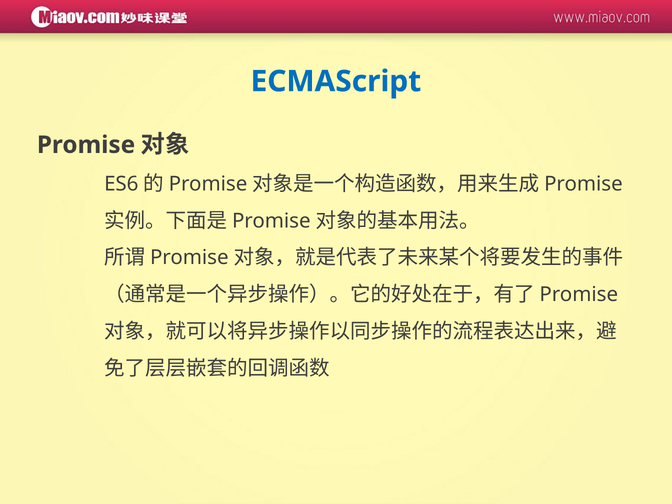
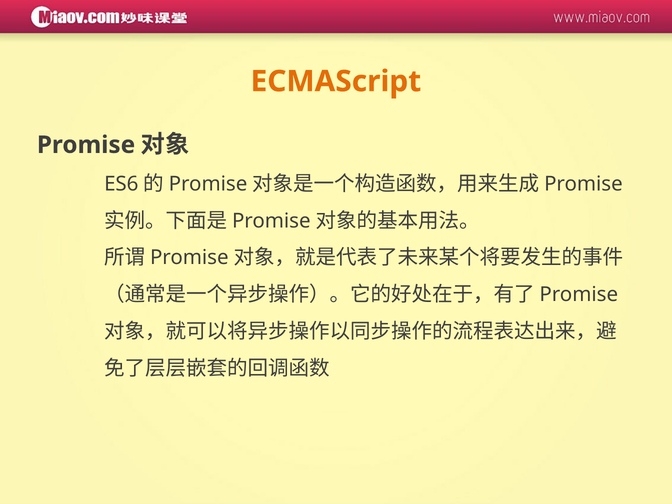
ECMAScript colour: blue -> orange (336, 81)
